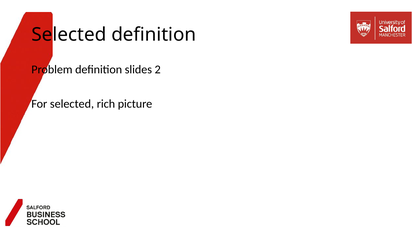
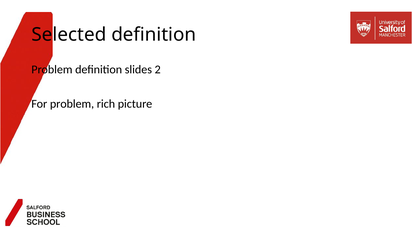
For selected: selected -> problem (72, 104)
